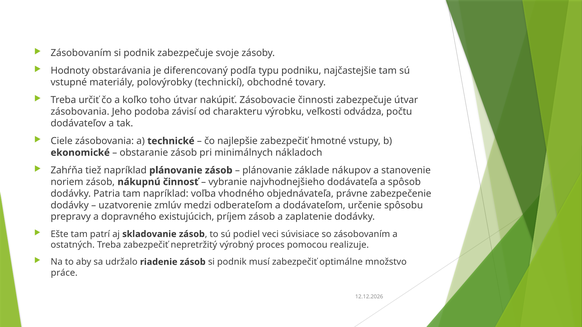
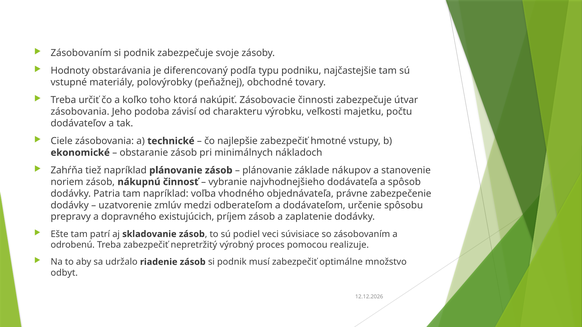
technickí: technickí -> peňažnej (220, 82)
toho útvar: útvar -> ktorá (185, 100)
odvádza: odvádza -> majetku (364, 112)
ostatných: ostatných -> odrobenú (73, 245)
práce: práce -> odbyt (64, 273)
